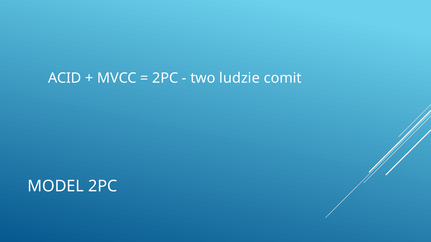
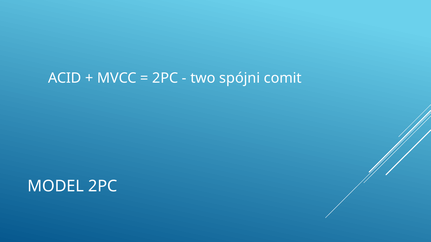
ludzie: ludzie -> spójni (240, 78)
